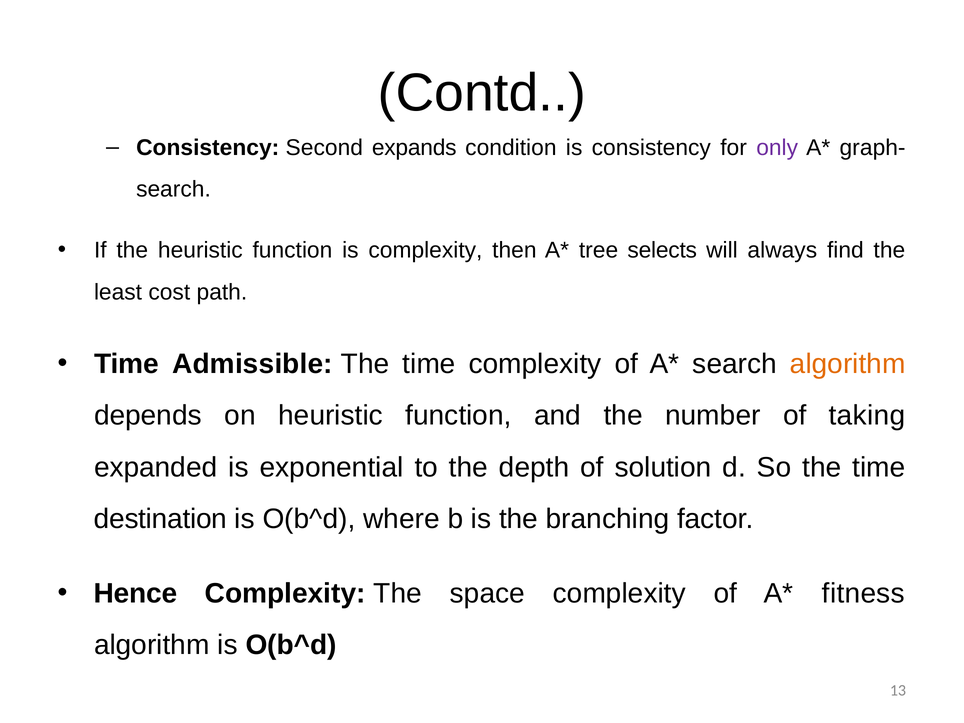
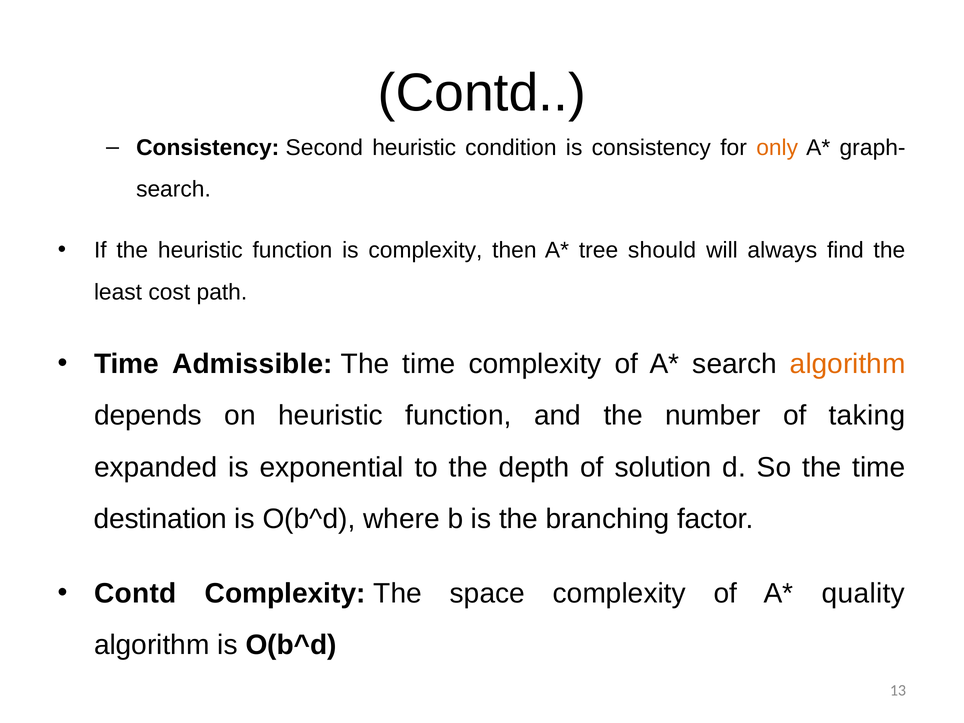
Second expands: expands -> heuristic (414, 148)
only colour: purple -> orange (777, 148)
selects: selects -> should (662, 250)
Hence: Hence -> Contd (135, 594)
fitness: fitness -> quality (863, 594)
